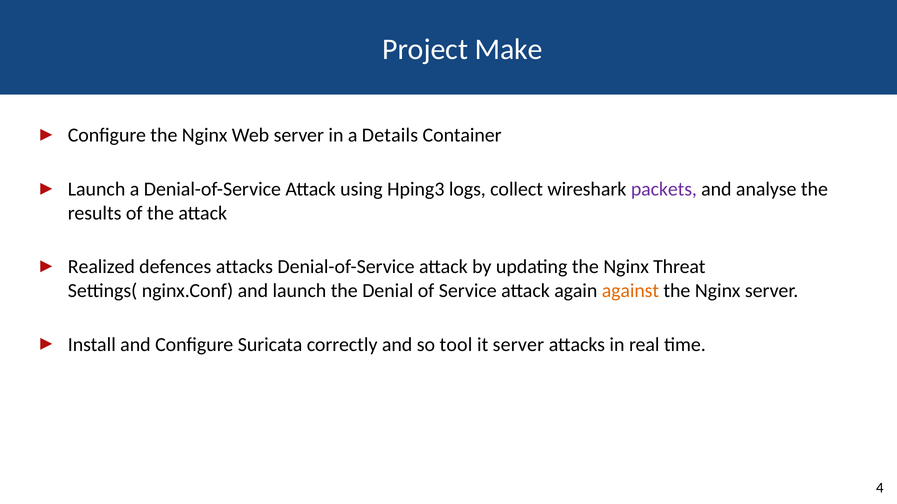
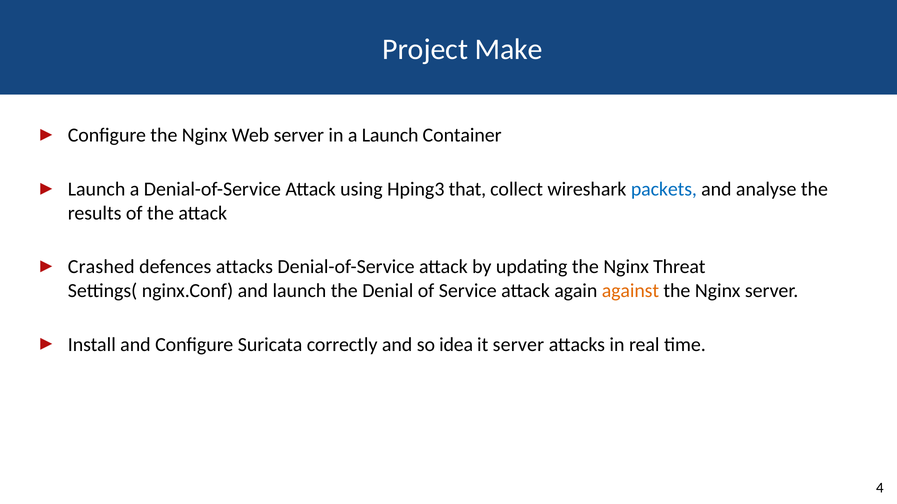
a Details: Details -> Launch (390, 136)
logs: logs -> that (467, 189)
packets colour: purple -> blue (664, 189)
Realized: Realized -> Crashed (101, 267)
tool: tool -> idea (456, 345)
